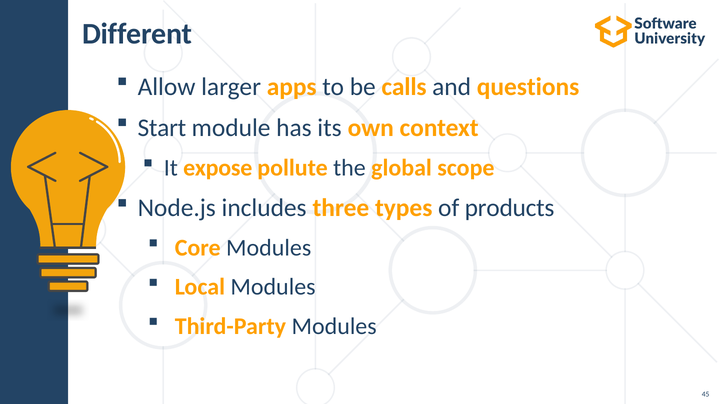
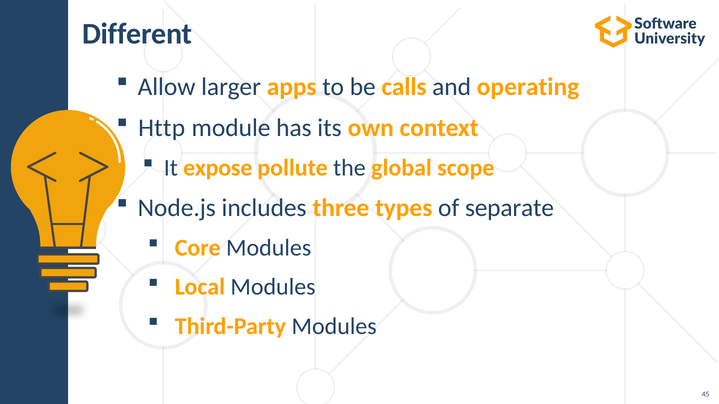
questions: questions -> operating (528, 87)
Start: Start -> Http (162, 128)
products: products -> separate (509, 208)
